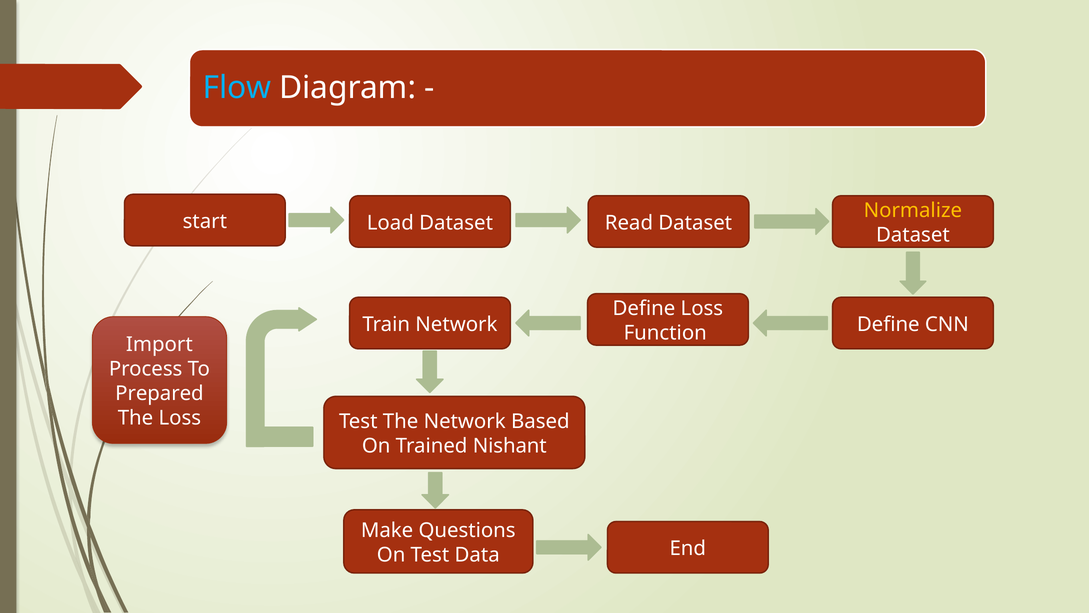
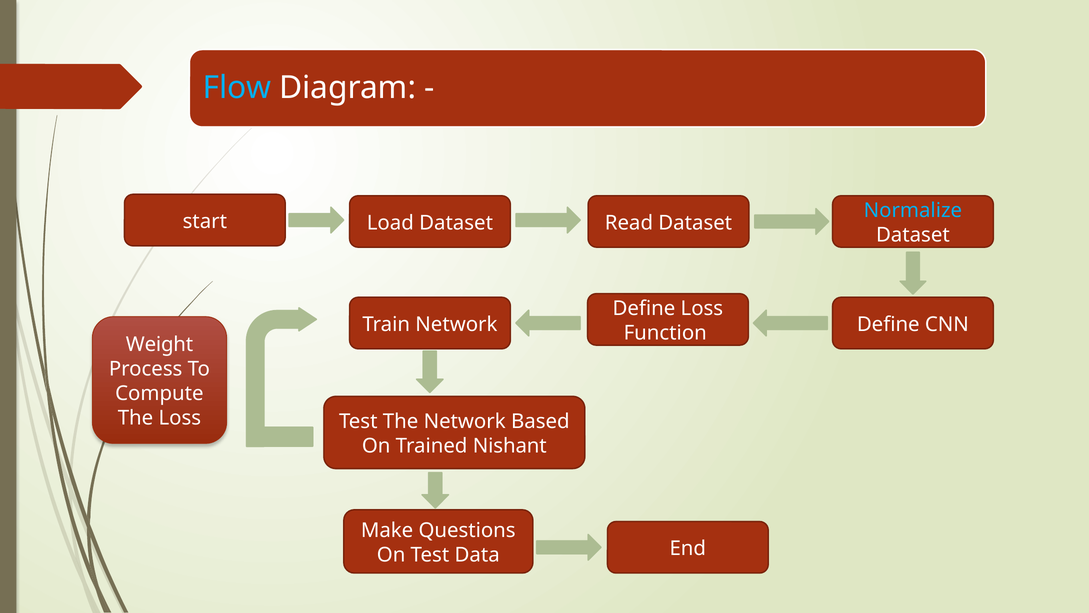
Normalize colour: yellow -> light blue (913, 210)
Import: Import -> Weight (159, 344)
Prepared: Prepared -> Compute (159, 393)
